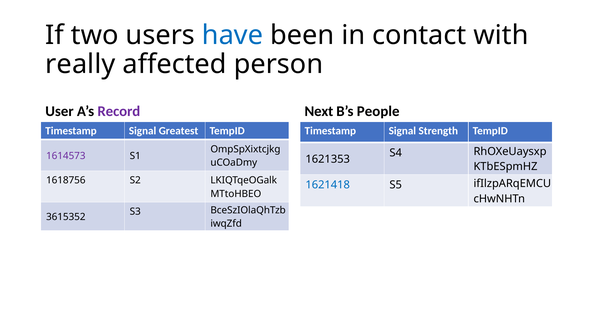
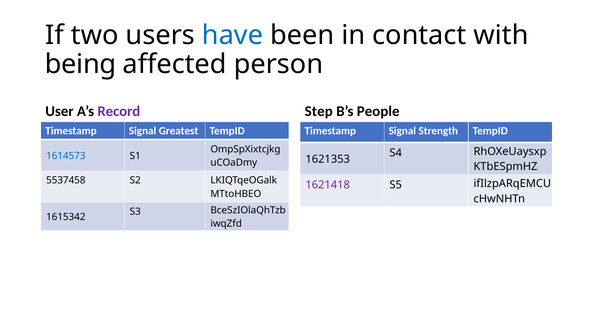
really: really -> being (81, 64)
Next: Next -> Step (319, 112)
1614573 colour: purple -> blue (66, 156)
1618756: 1618756 -> 5537458 (66, 181)
1621418 colour: blue -> purple (328, 185)
3615352: 3615352 -> 1615342 (66, 217)
